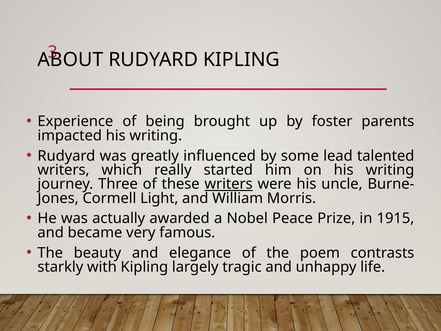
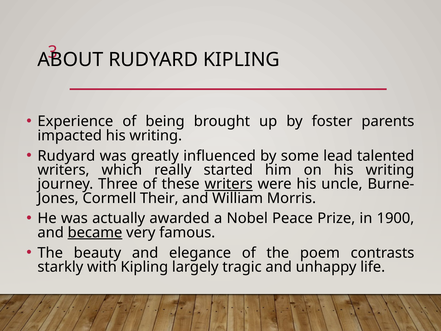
Light: Light -> Their (159, 198)
1915: 1915 -> 1900 (395, 218)
became underline: none -> present (95, 232)
